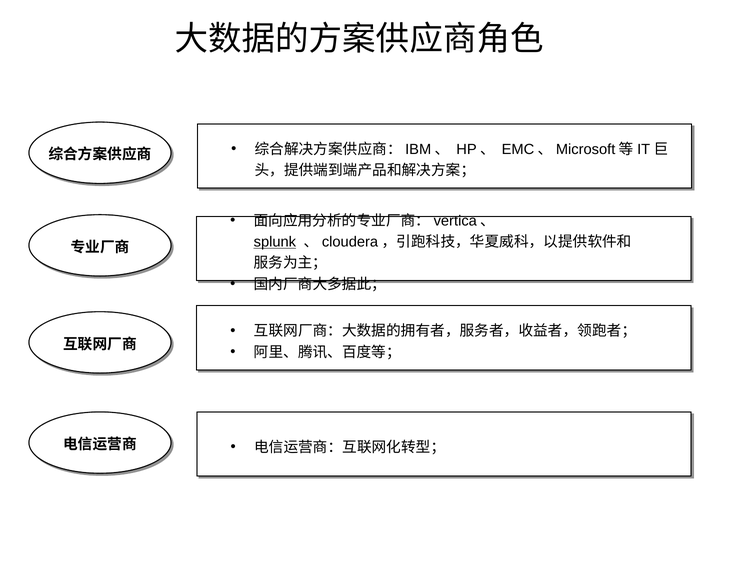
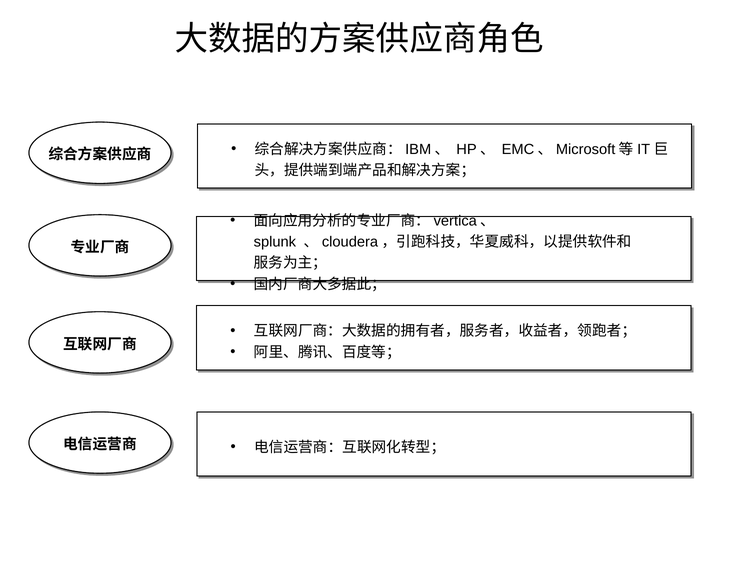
splunk underline: present -> none (275, 242)
